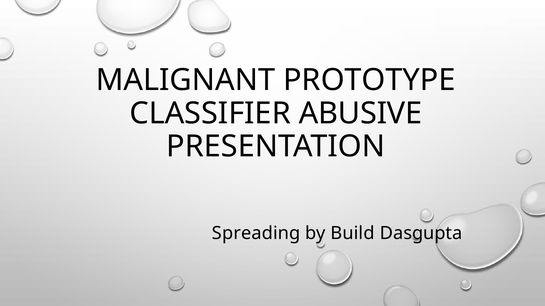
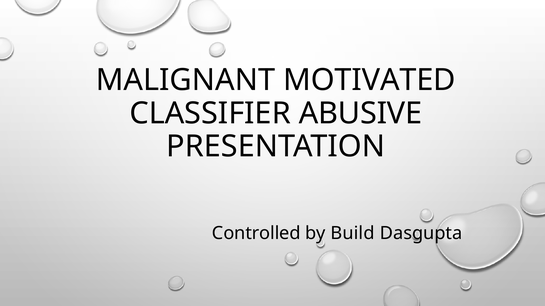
PROTOTYPE: PROTOTYPE -> MOTIVATED (369, 80)
Spreading: Spreading -> Controlled (256, 234)
